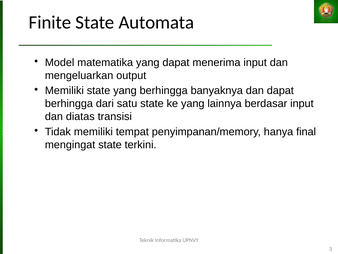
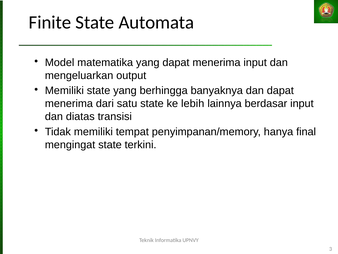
berhingga: berhingga -> menerima (69, 103)
ke yang: yang -> lebih (193, 103)
